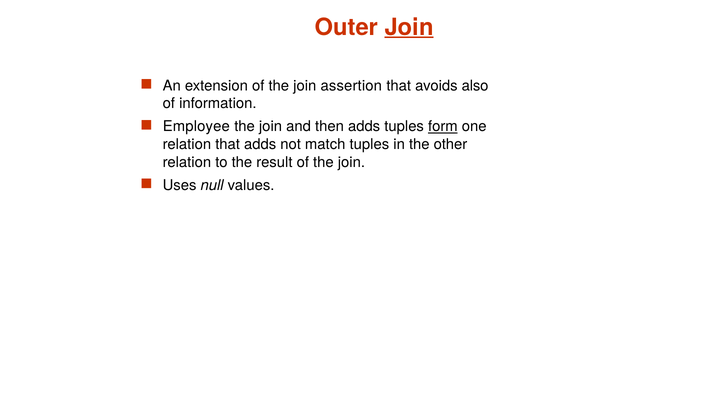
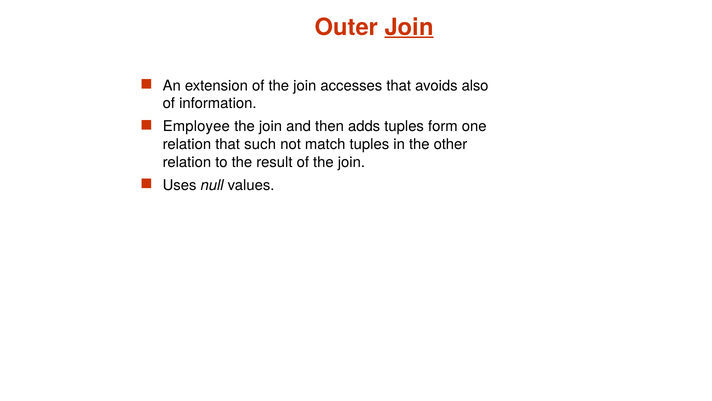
assertion: assertion -> accesses (351, 86)
form underline: present -> none (443, 126)
that adds: adds -> such (260, 144)
